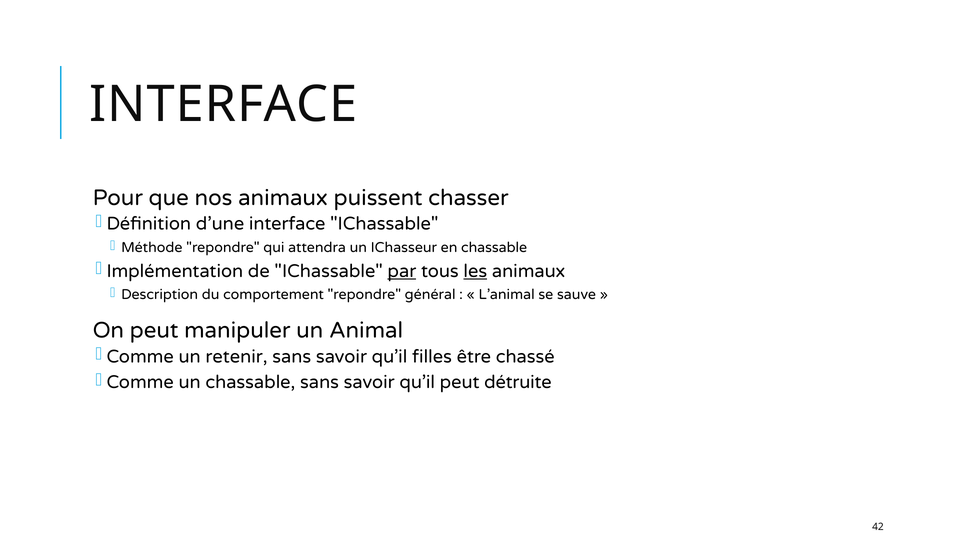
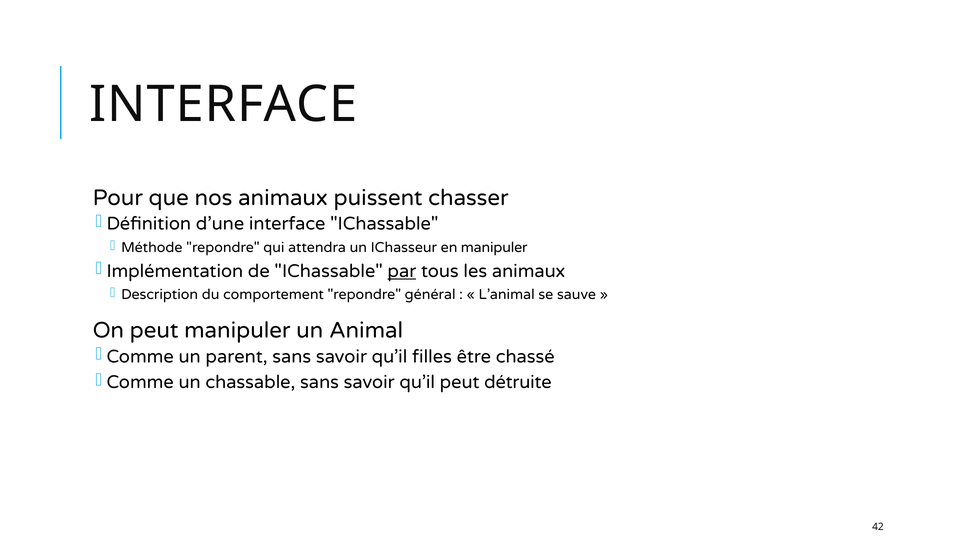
en chassable: chassable -> manipuler (494, 248)
les underline: present -> none (475, 271)
retenir: retenir -> parent (237, 357)
